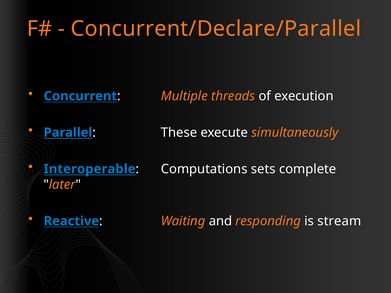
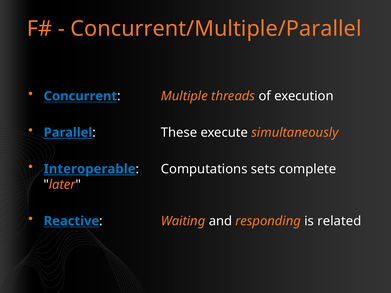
Concurrent/Declare/Parallel: Concurrent/Declare/Parallel -> Concurrent/Multiple/Parallel (216, 29)
stream: stream -> related (339, 221)
